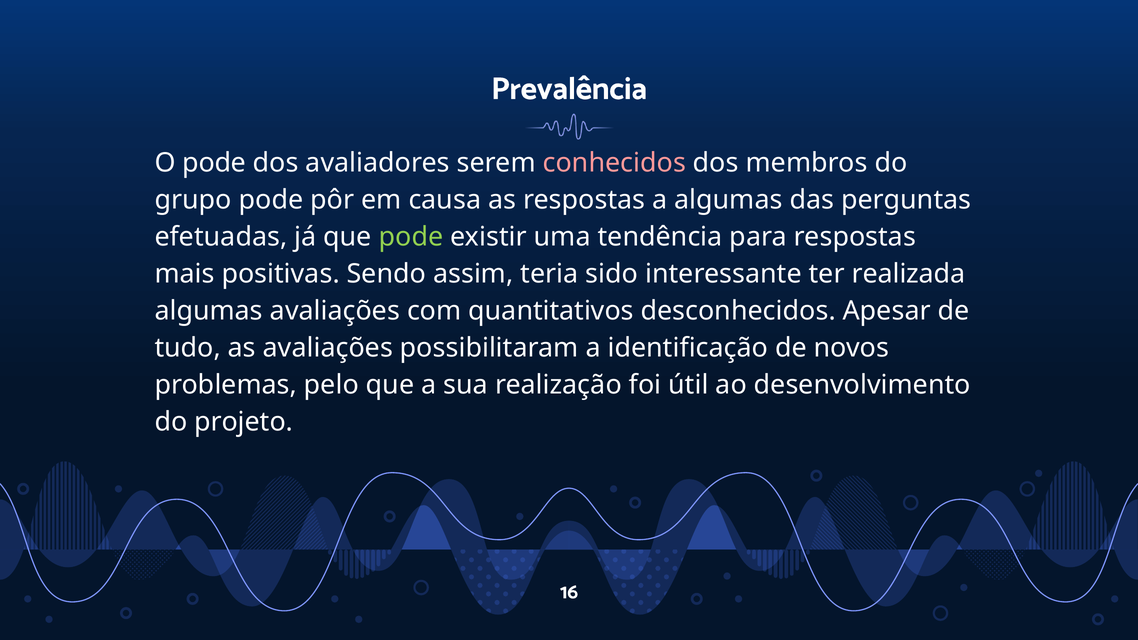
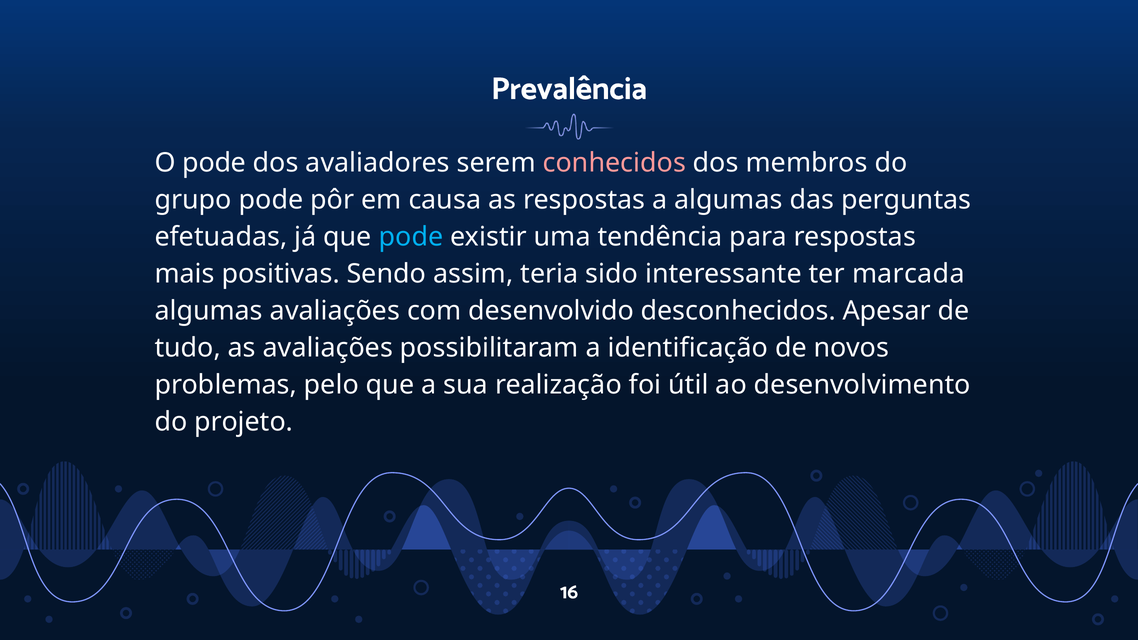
pode colour: light green -> light blue (411, 237)
realizada: realizada -> marcada (908, 274)
quantitativos: quantitativos -> desenvolvido (551, 311)
